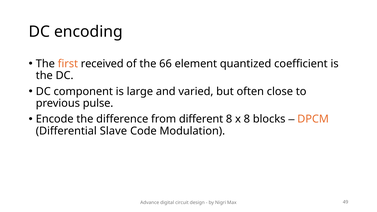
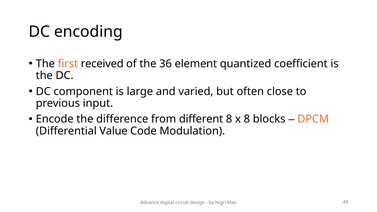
66: 66 -> 36 (166, 64)
pulse: pulse -> input (98, 103)
Slave: Slave -> Value (114, 131)
